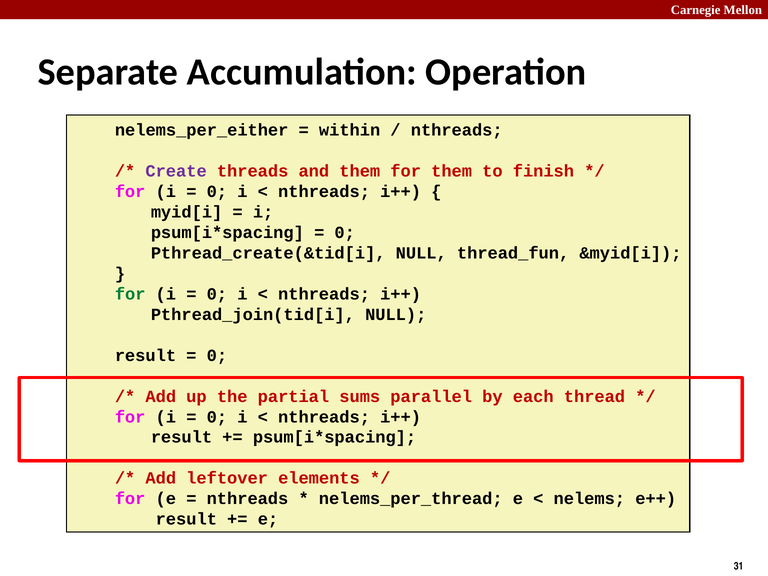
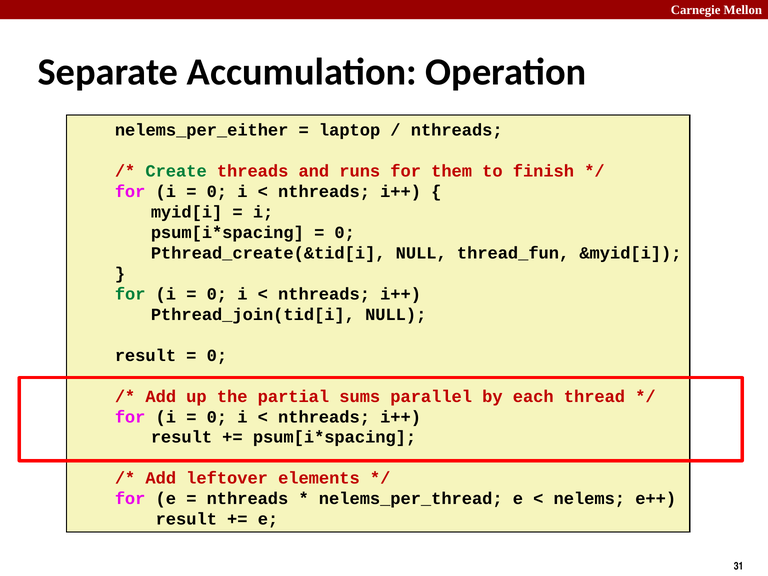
within: within -> laptop (350, 130)
Create colour: purple -> green (176, 171)
and them: them -> runs (360, 171)
